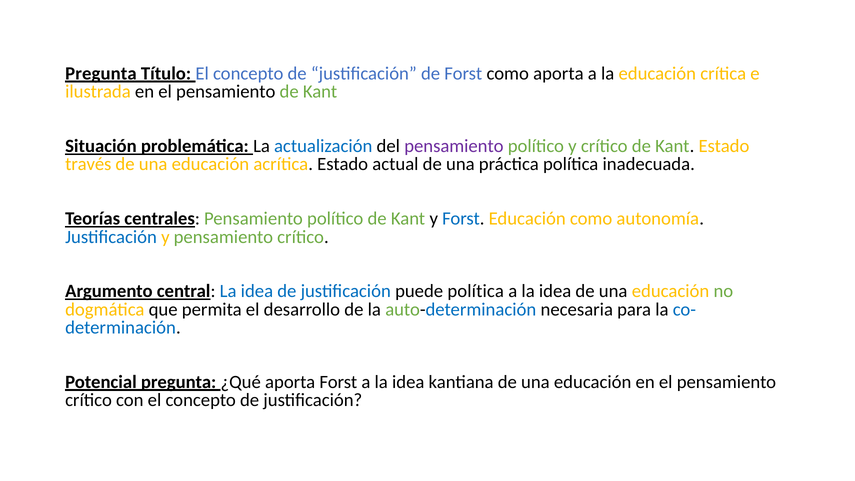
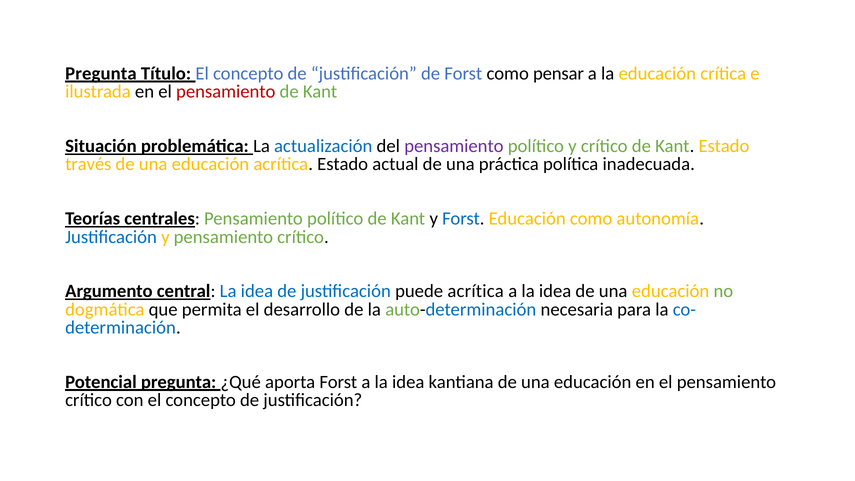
como aporta: aporta -> pensar (558, 74)
pensamiento colour: black -> red (226, 92)
puede política: política -> acrítica (476, 291)
